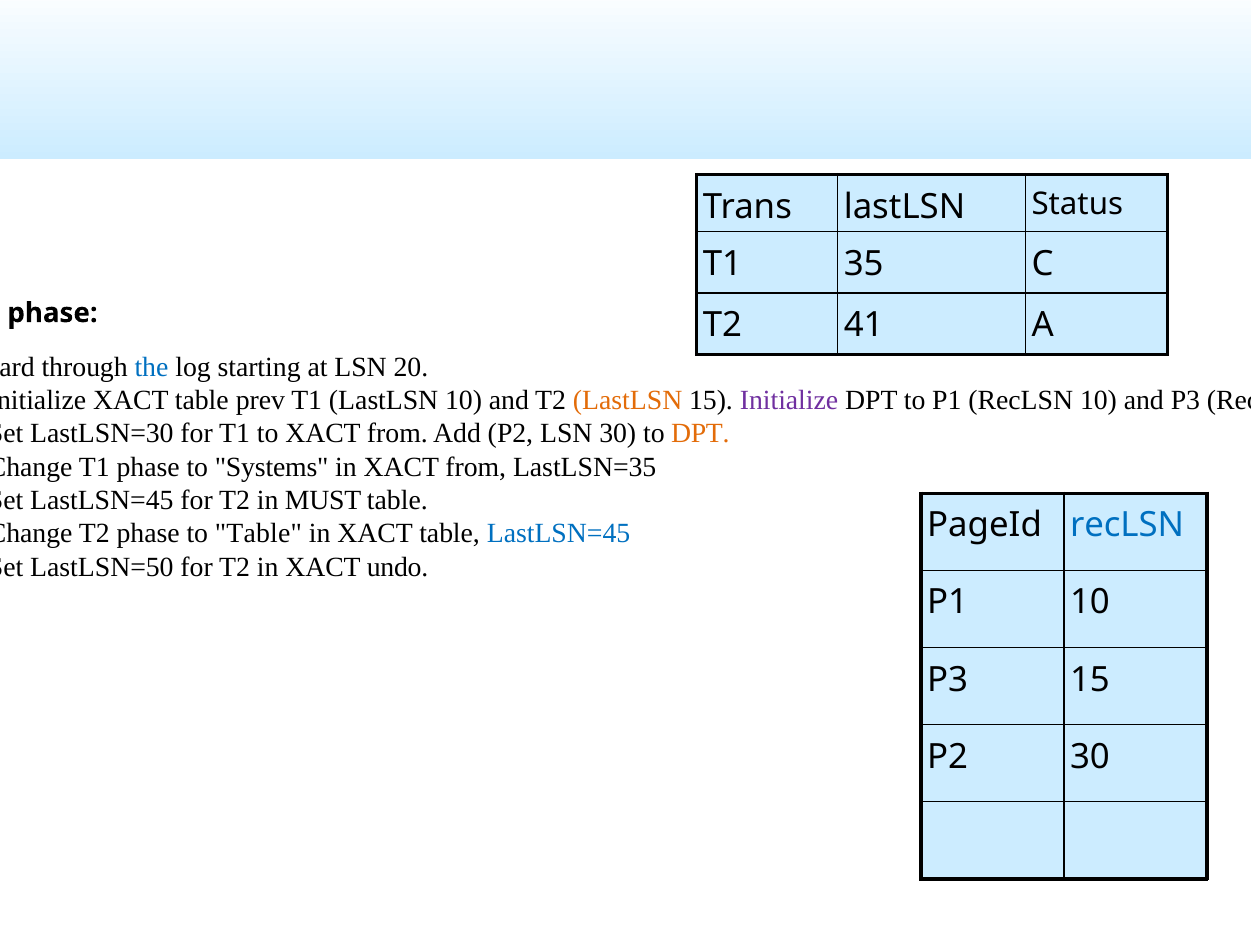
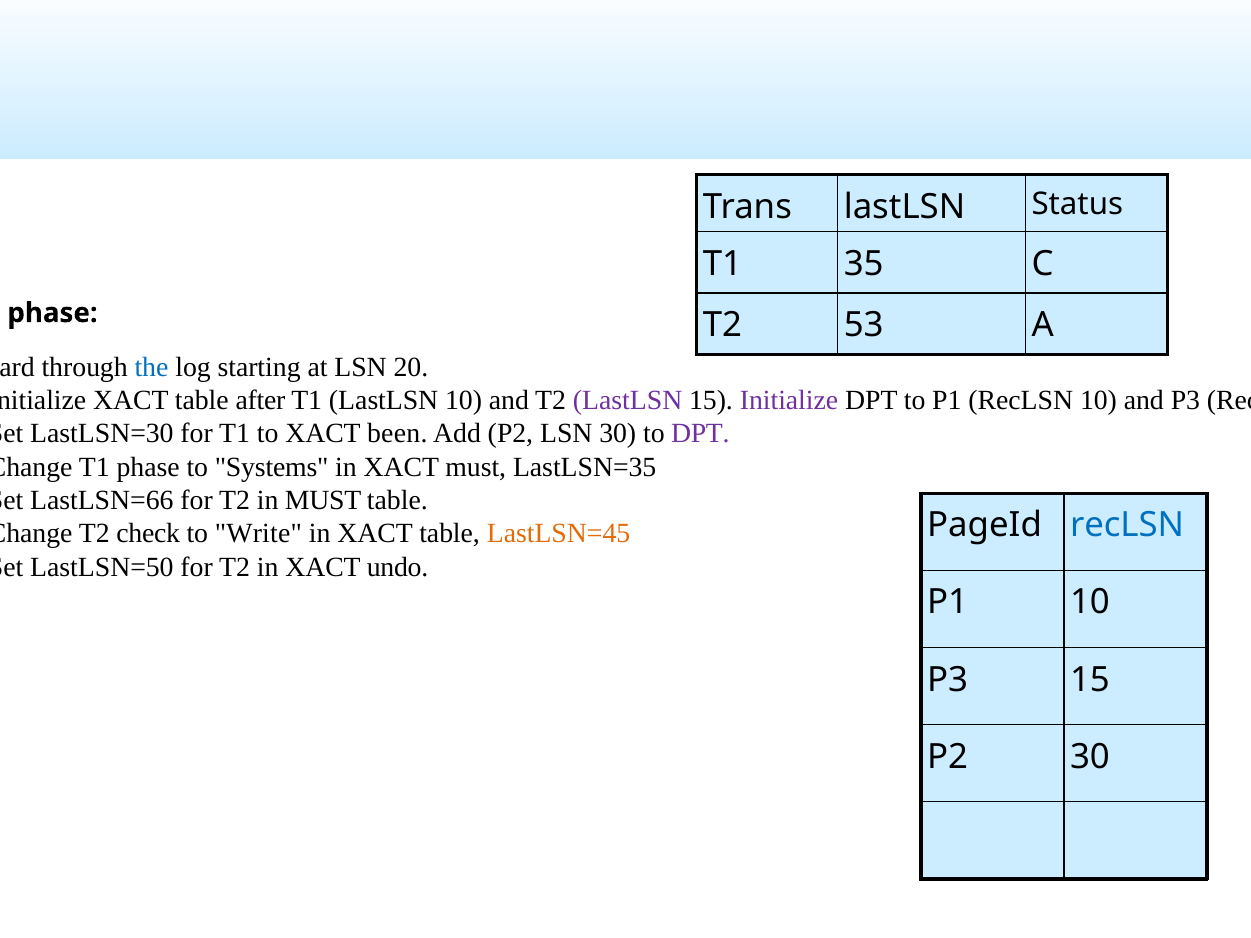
41: 41 -> 53 (864, 325)
prev: prev -> after (261, 401)
LastLSN colour: orange -> purple (628, 401)
to XACT from: from -> been (397, 434)
DPT colour: orange -> purple (700, 434)
in XACT from: from -> must (476, 467)
LastLSN=45: LastLSN=45 -> LastLSN=66 (102, 501)
T2 phase: phase -> check (148, 534)
to Table: Table -> Write (258, 534)
LastLSN=45 colour: blue -> orange (559, 534)
